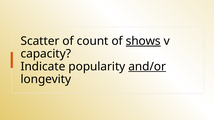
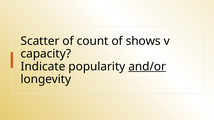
shows underline: present -> none (143, 41)
